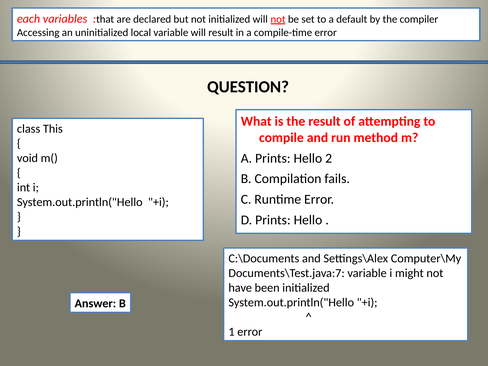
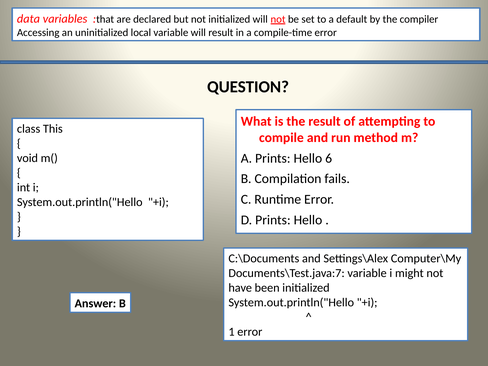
each: each -> data (28, 19)
2: 2 -> 6 (329, 158)
